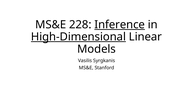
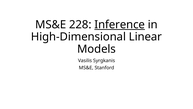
High-Dimensional underline: present -> none (78, 37)
